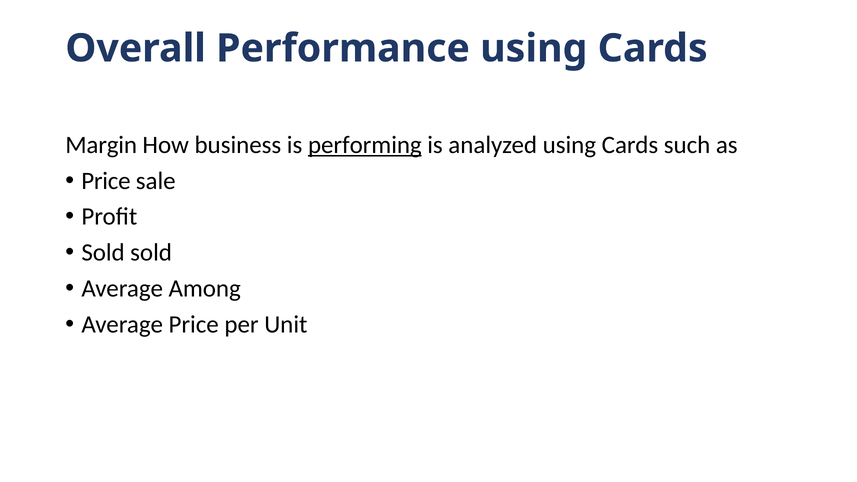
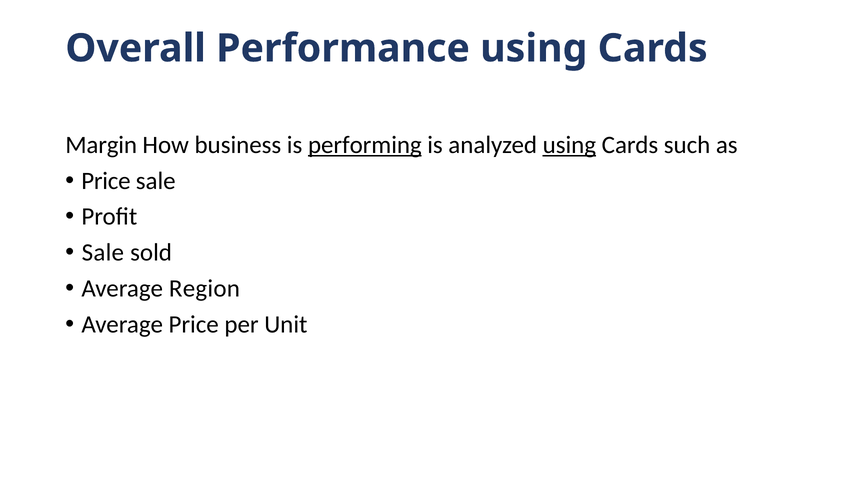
using underline: none -> present (569, 145)
Sold: Sold -> Sale (103, 253)
Among: Among -> Region (204, 289)
